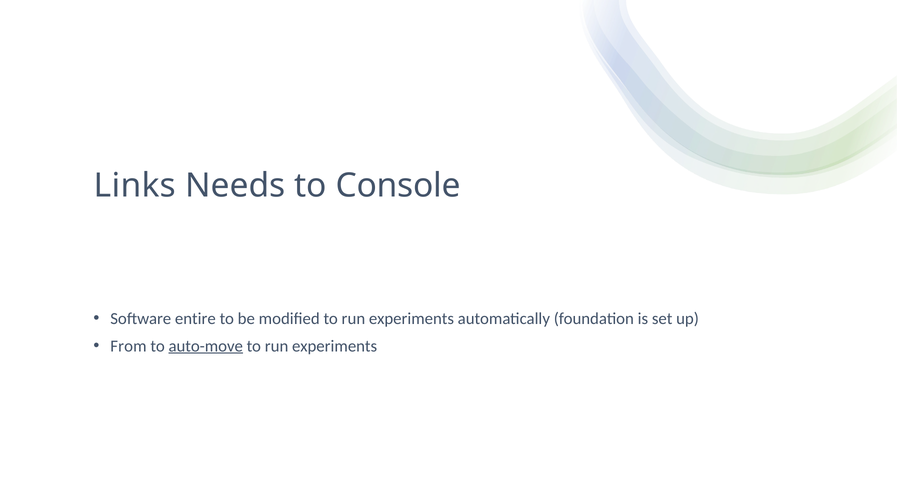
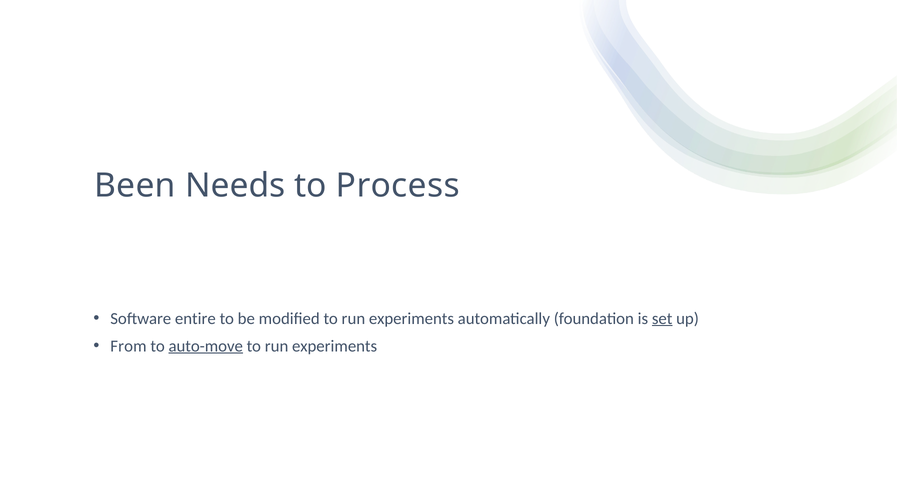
Links: Links -> Been (135, 186)
Console: Console -> Process (398, 186)
set underline: none -> present (662, 319)
